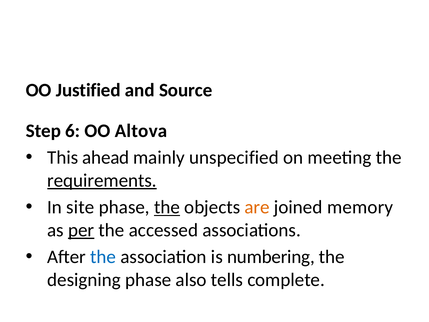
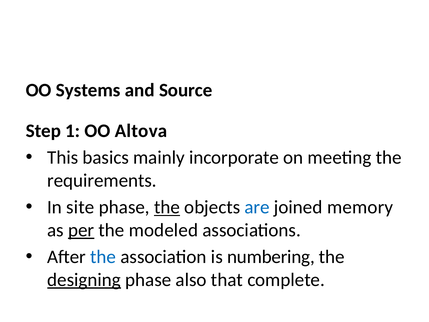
Justified: Justified -> Systems (88, 90)
6: 6 -> 1 (73, 131)
ahead: ahead -> basics (106, 157)
unspecified: unspecified -> incorporate (234, 157)
requirements underline: present -> none (102, 180)
are colour: orange -> blue (257, 207)
accessed: accessed -> modeled (163, 230)
designing underline: none -> present (84, 280)
tells: tells -> that (227, 280)
